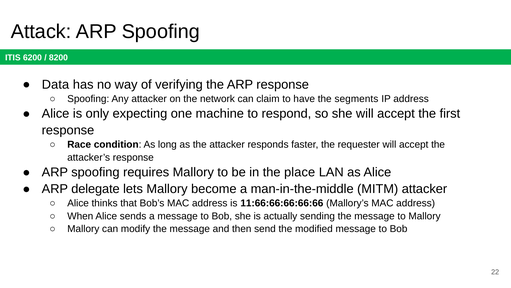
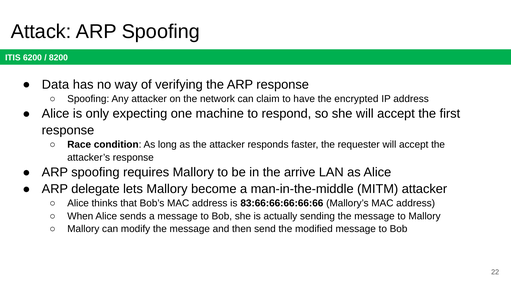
segments: segments -> encrypted (356, 99)
place: place -> arrive (300, 172)
11:66:66:66:66:66: 11:66:66:66:66:66 -> 83:66:66:66:66:66 (282, 203)
